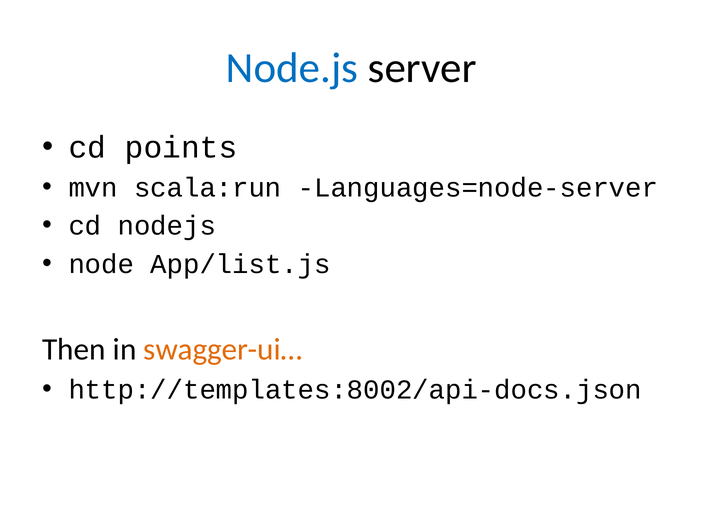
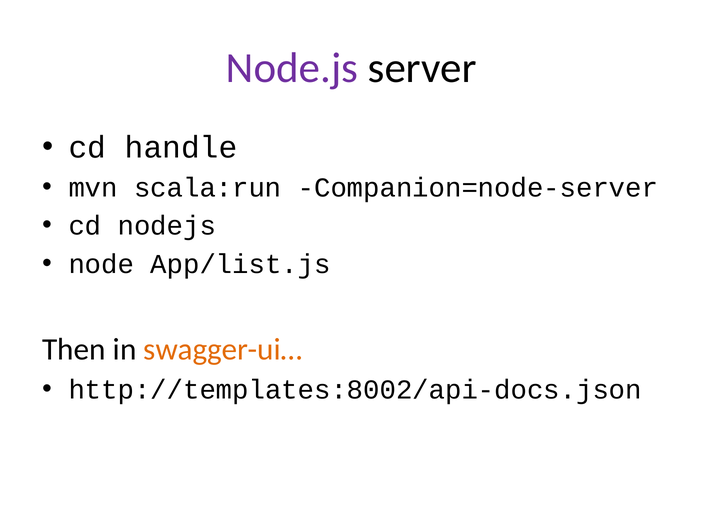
Node.js colour: blue -> purple (292, 68)
points: points -> handle (181, 148)
Languages=node-server: Languages=node-server -> Companion=node-server (478, 188)
